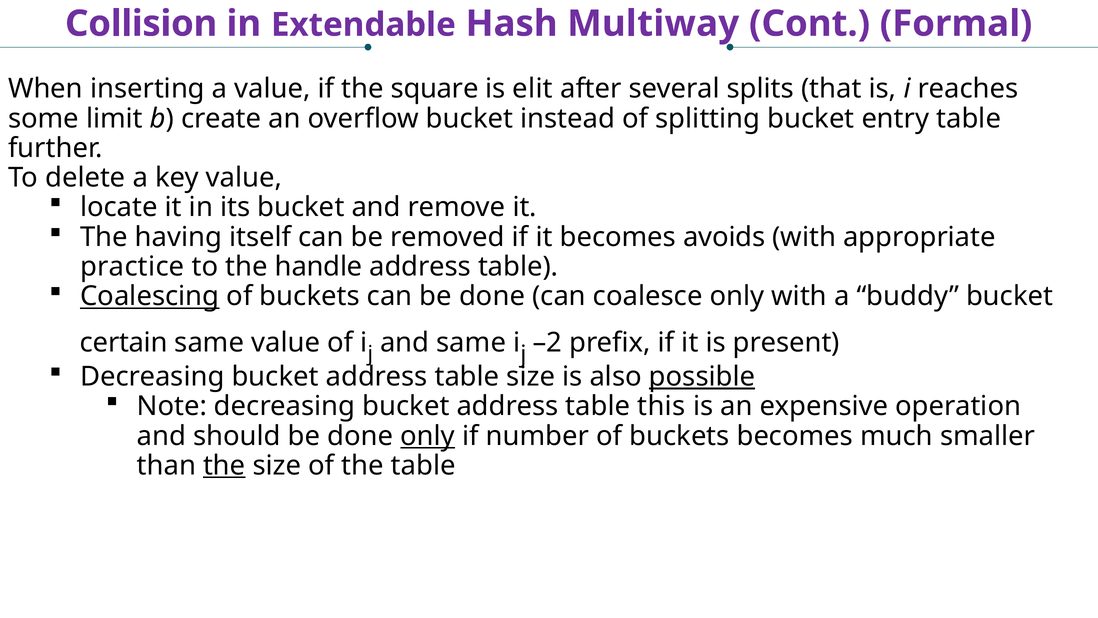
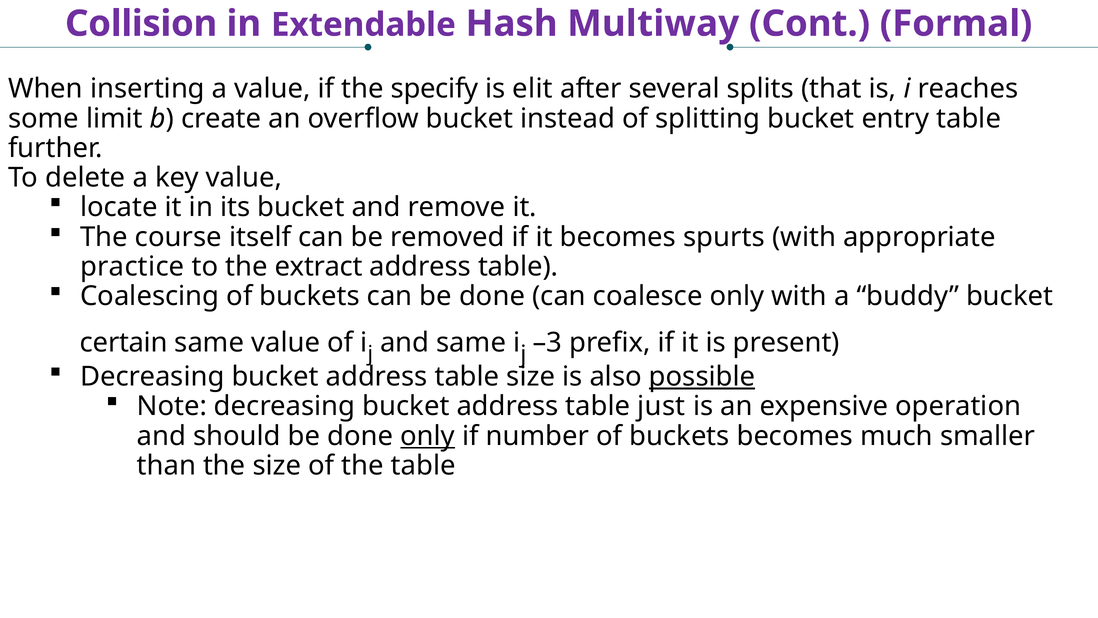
square: square -> specify (435, 89)
having: having -> course (178, 237)
avoids: avoids -> spurts (724, 237)
handle: handle -> extract (319, 267)
Coalescing underline: present -> none (150, 296)
–2: –2 -> –3 (547, 343)
this: this -> just (661, 406)
the underline: present -> none (224, 465)
